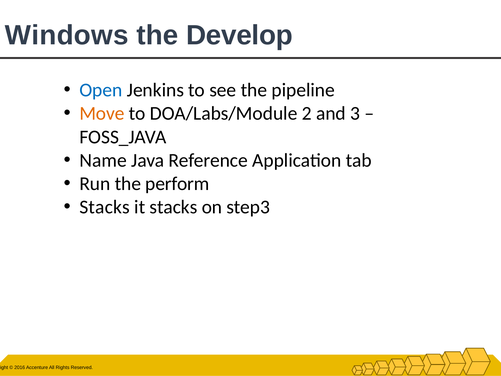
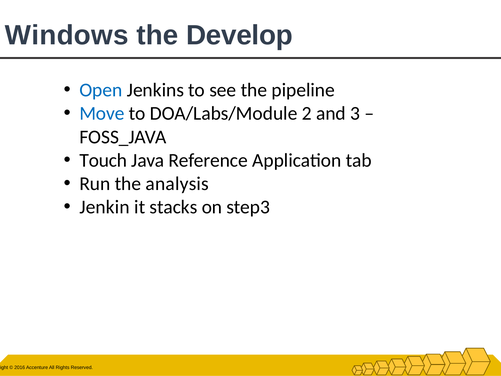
Move colour: orange -> blue (102, 113)
Name: Name -> Touch (103, 160)
perform: perform -> analysis (177, 184)
Stacks: Stacks -> Jenkin (105, 207)
